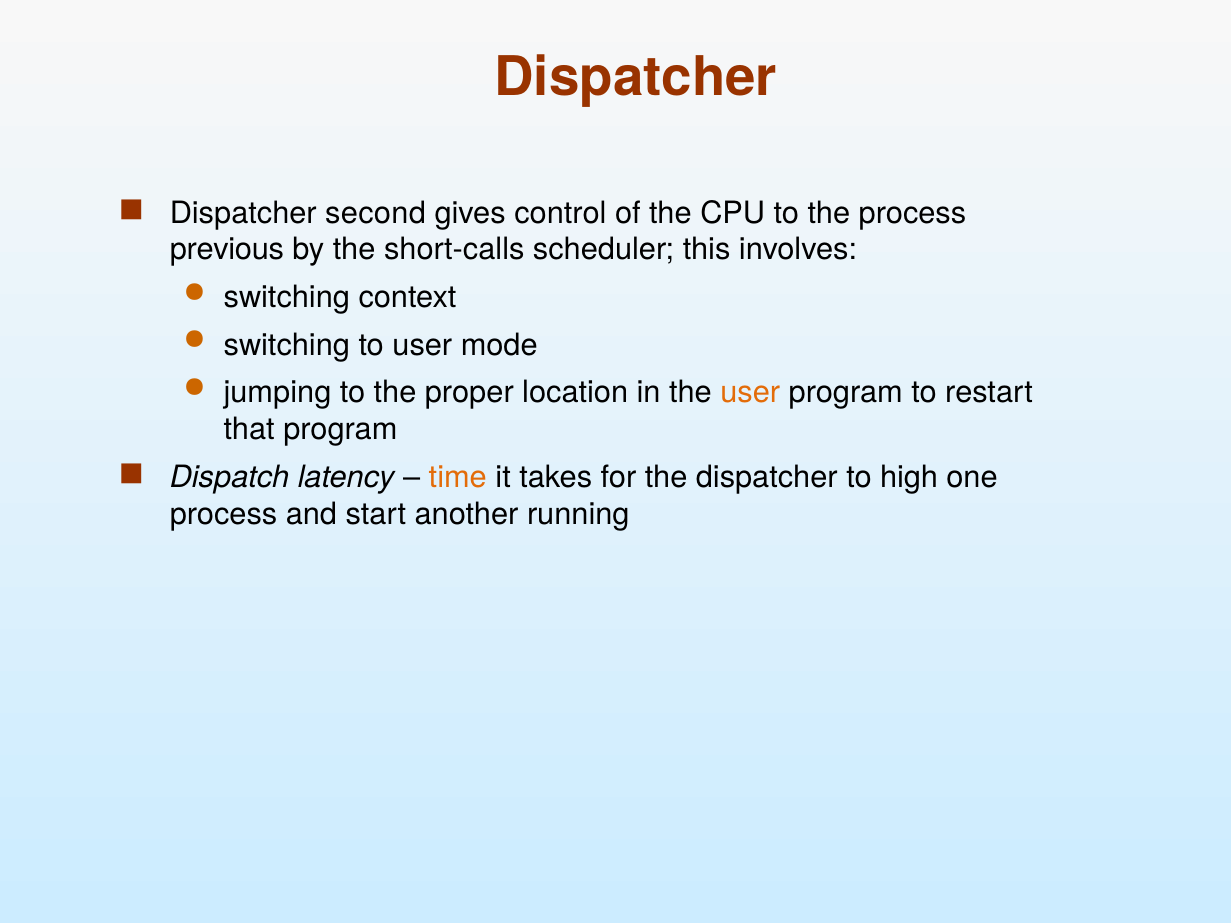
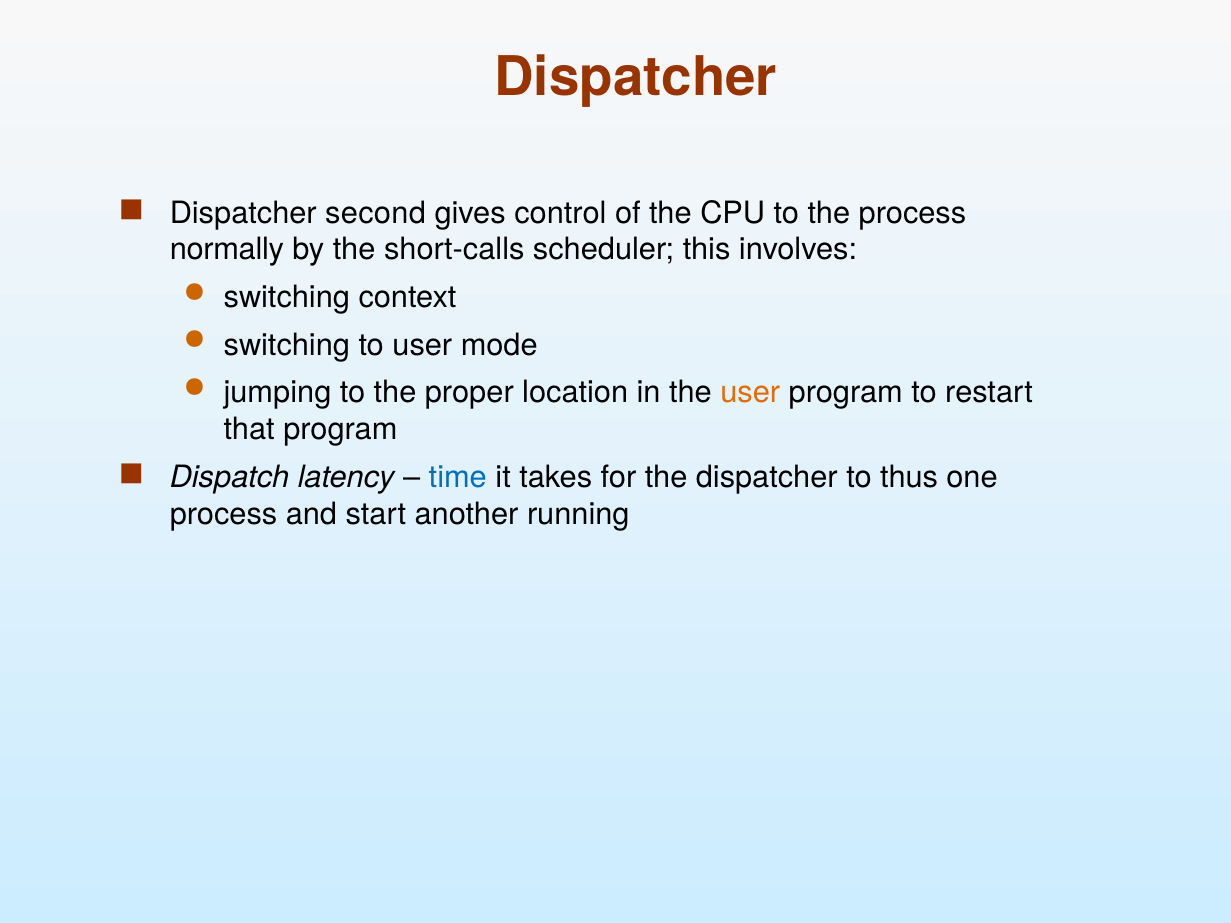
previous: previous -> normally (227, 250)
time colour: orange -> blue (458, 478)
high: high -> thus (909, 478)
